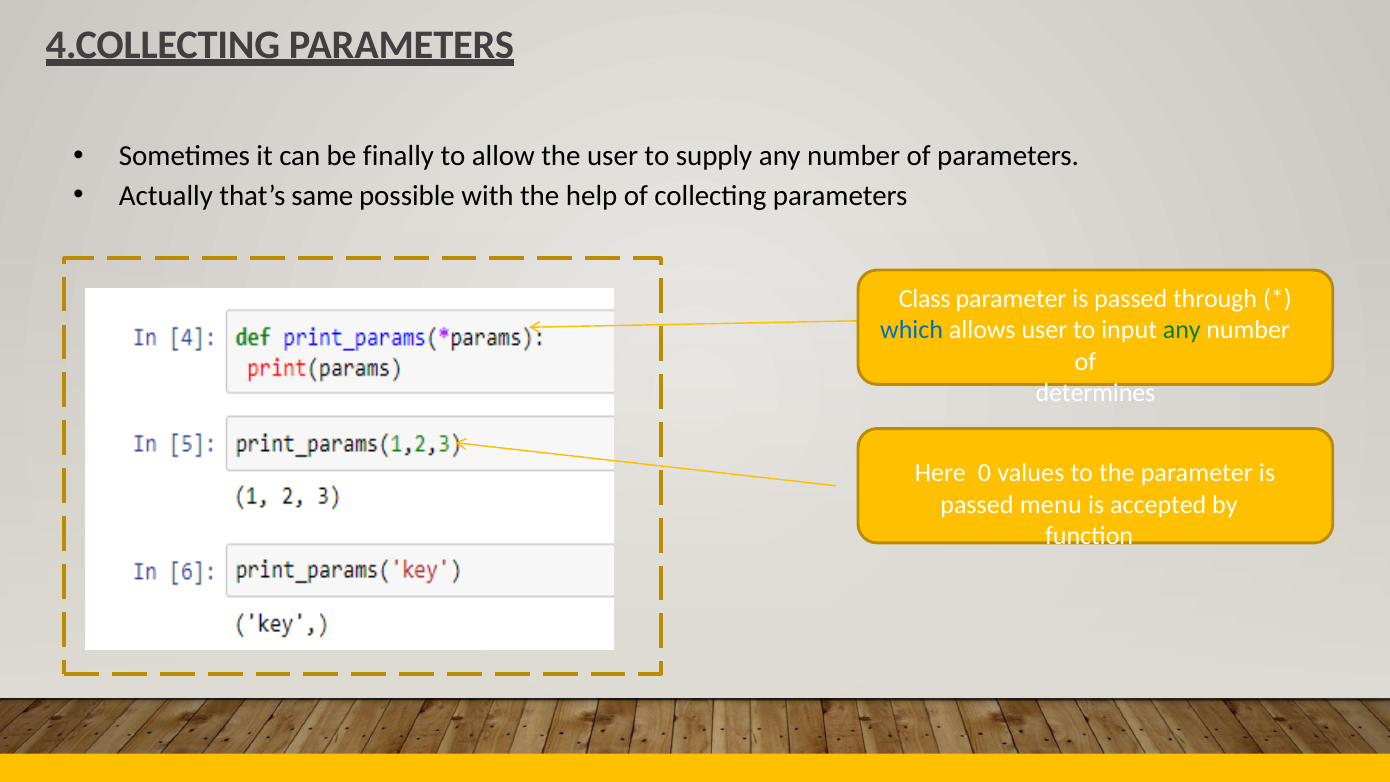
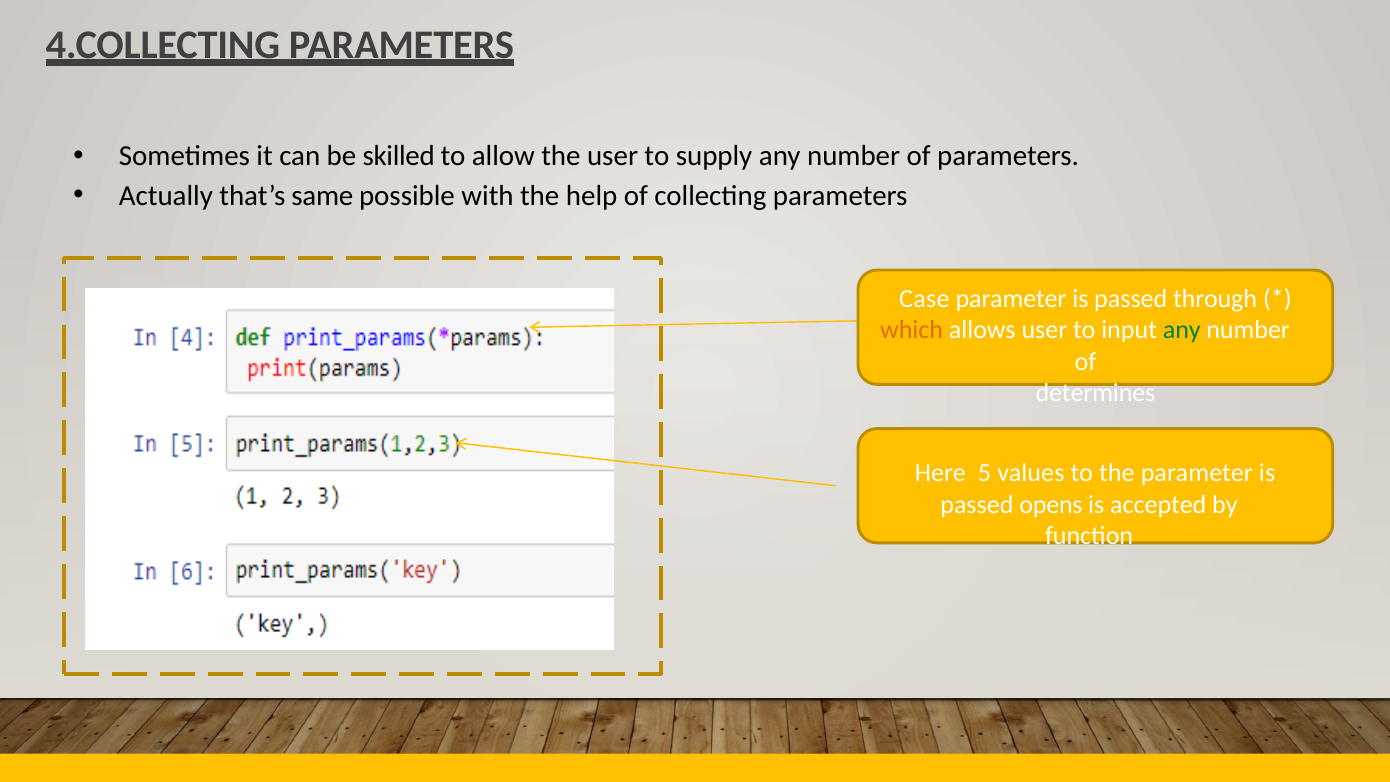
finally: finally -> skilled (399, 156)
Class: Class -> Case (924, 299)
which colour: blue -> orange (912, 330)
0: 0 -> 5 (985, 473)
menu: menu -> opens (1051, 504)
